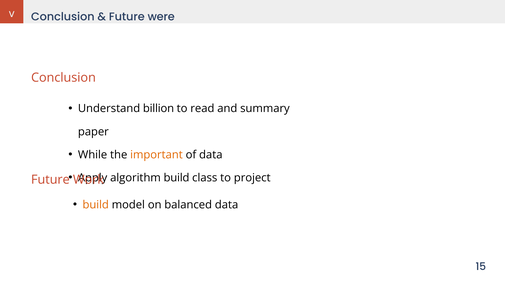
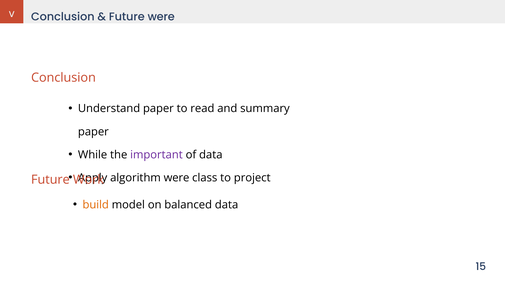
Understand billion: billion -> paper (158, 109)
important colour: orange -> purple (156, 155)
algorithm build: build -> were (177, 178)
